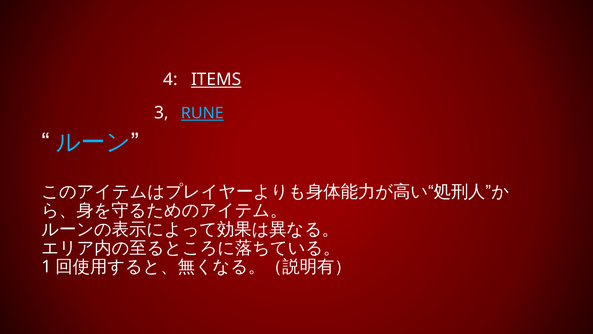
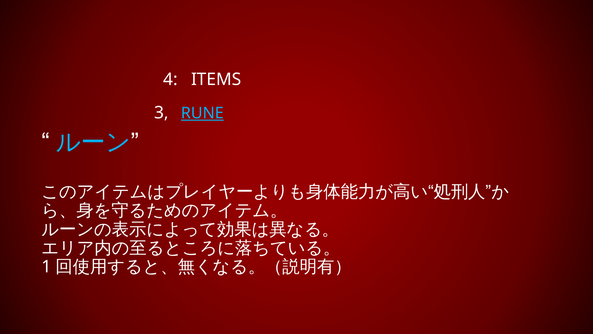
ITEMS underline: present -> none (216, 80)
